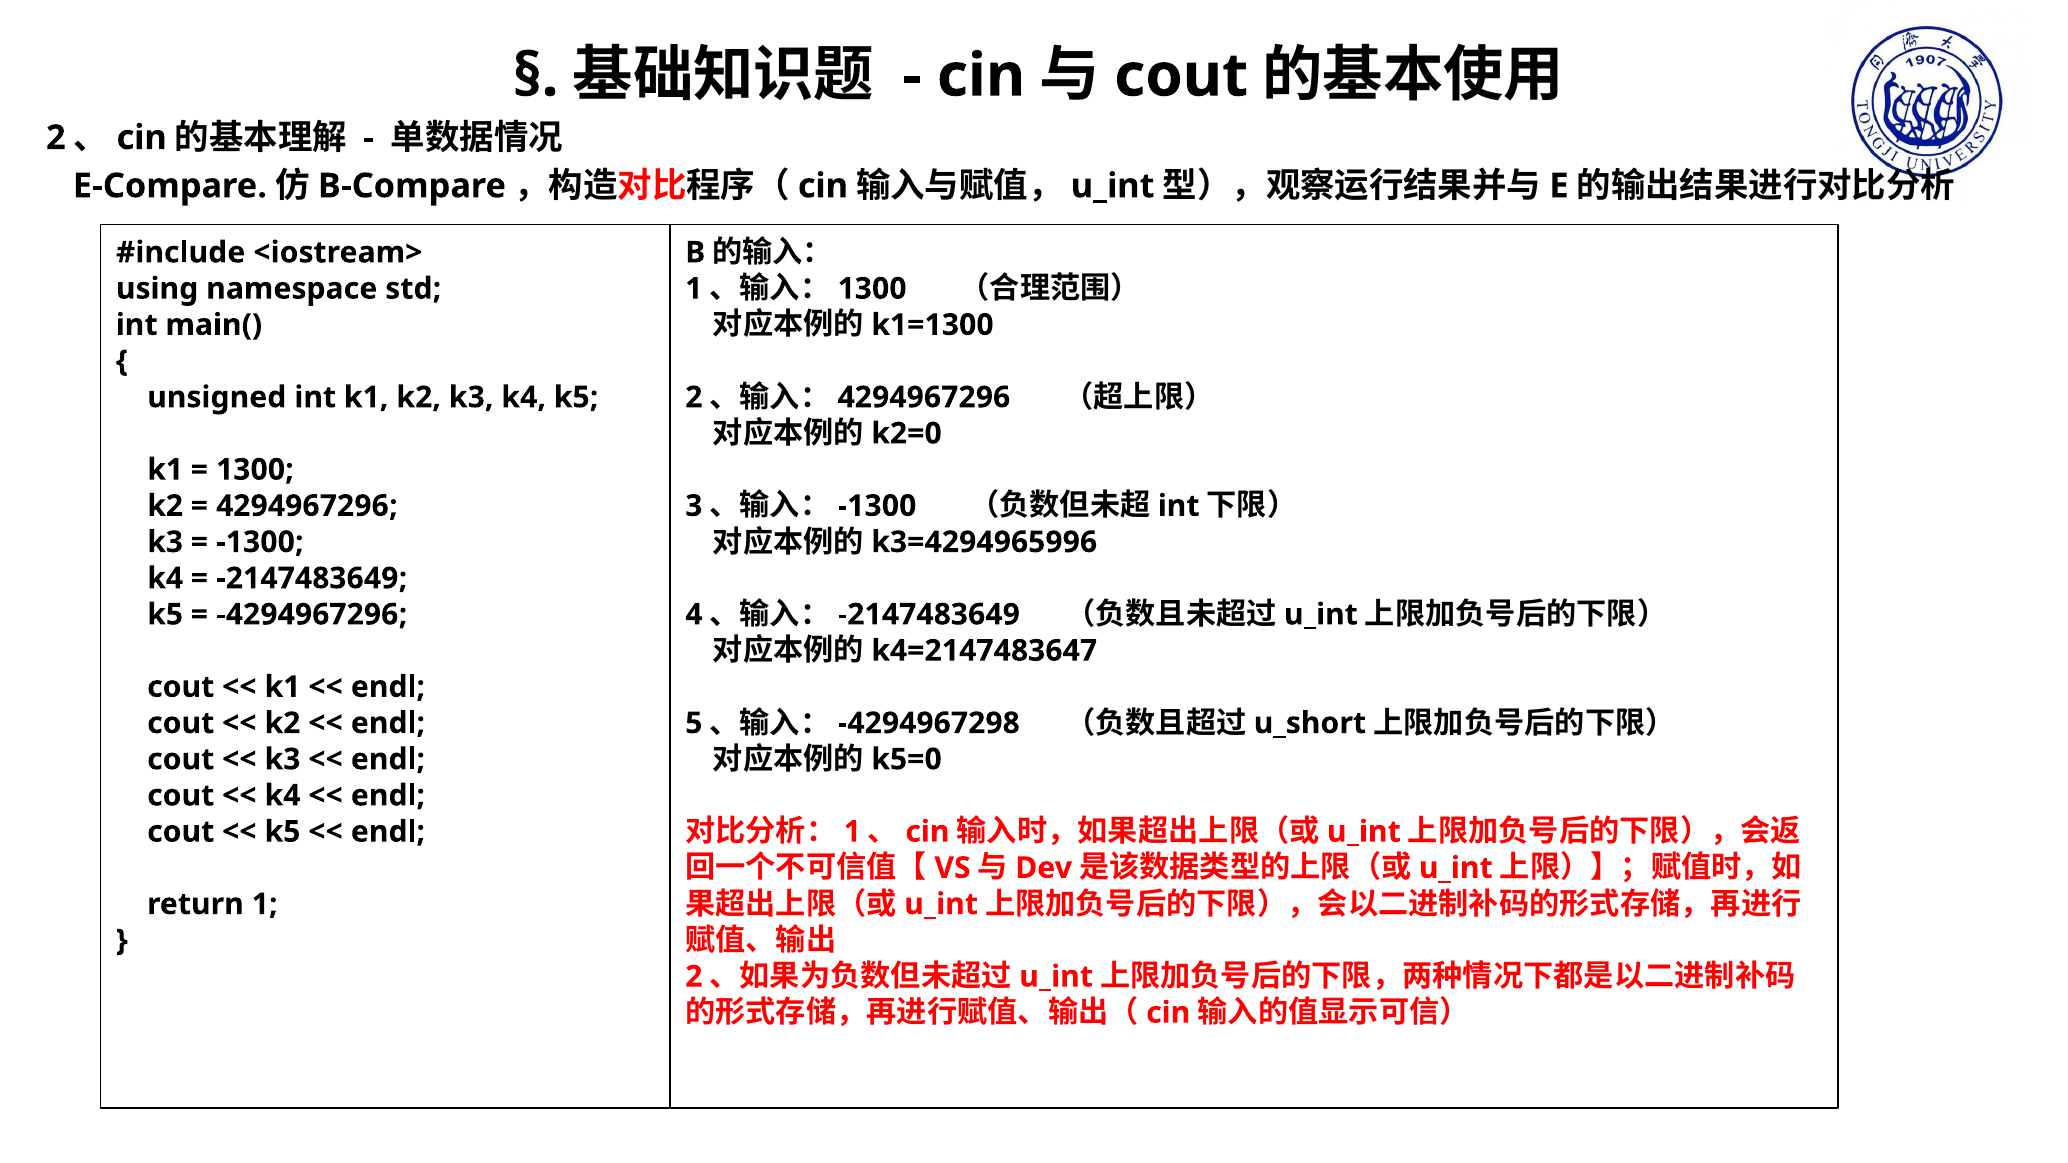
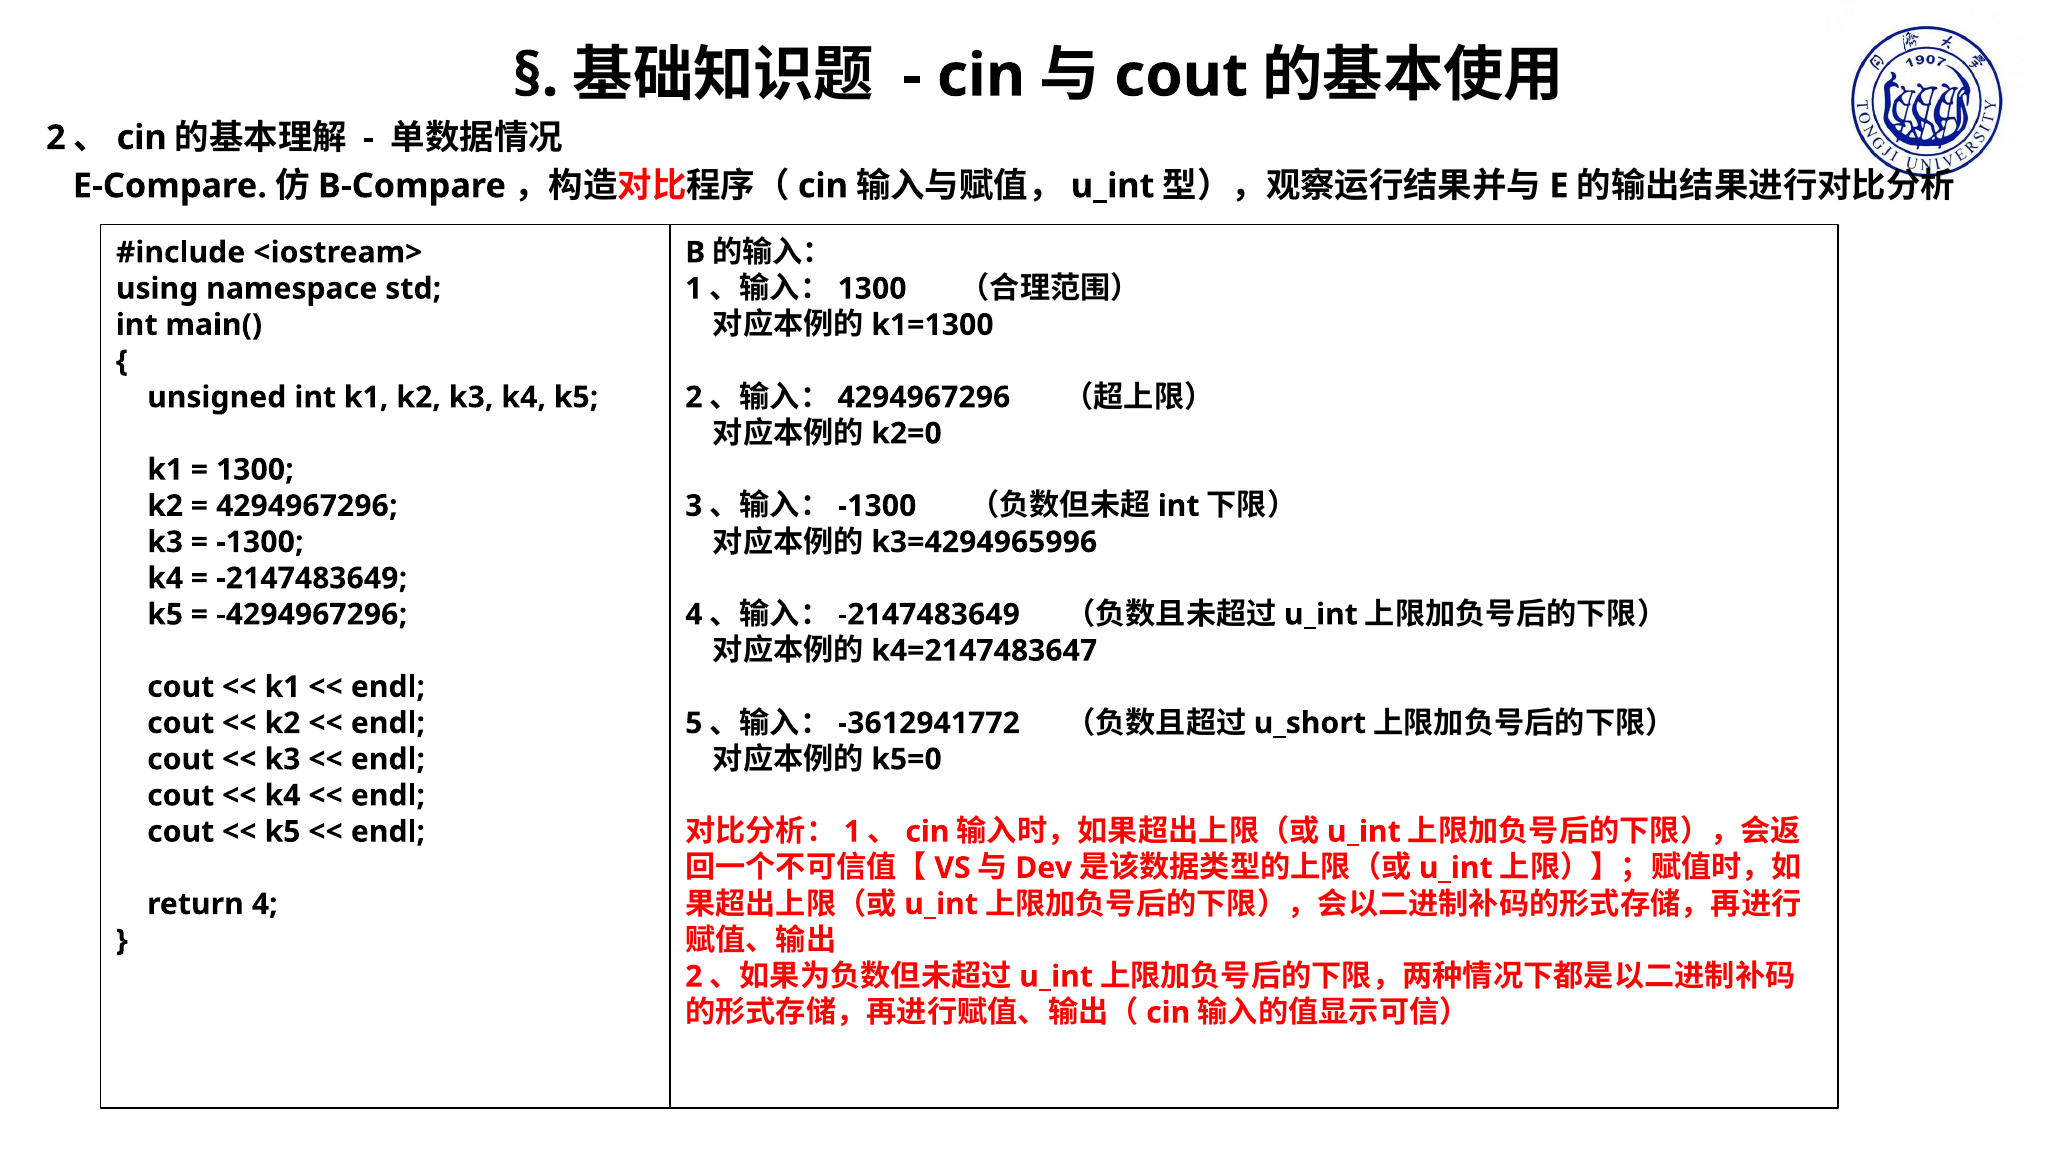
-4294967298: -4294967298 -> -3612941772 (929, 723)
return 1: 1 -> 4 (265, 904)
